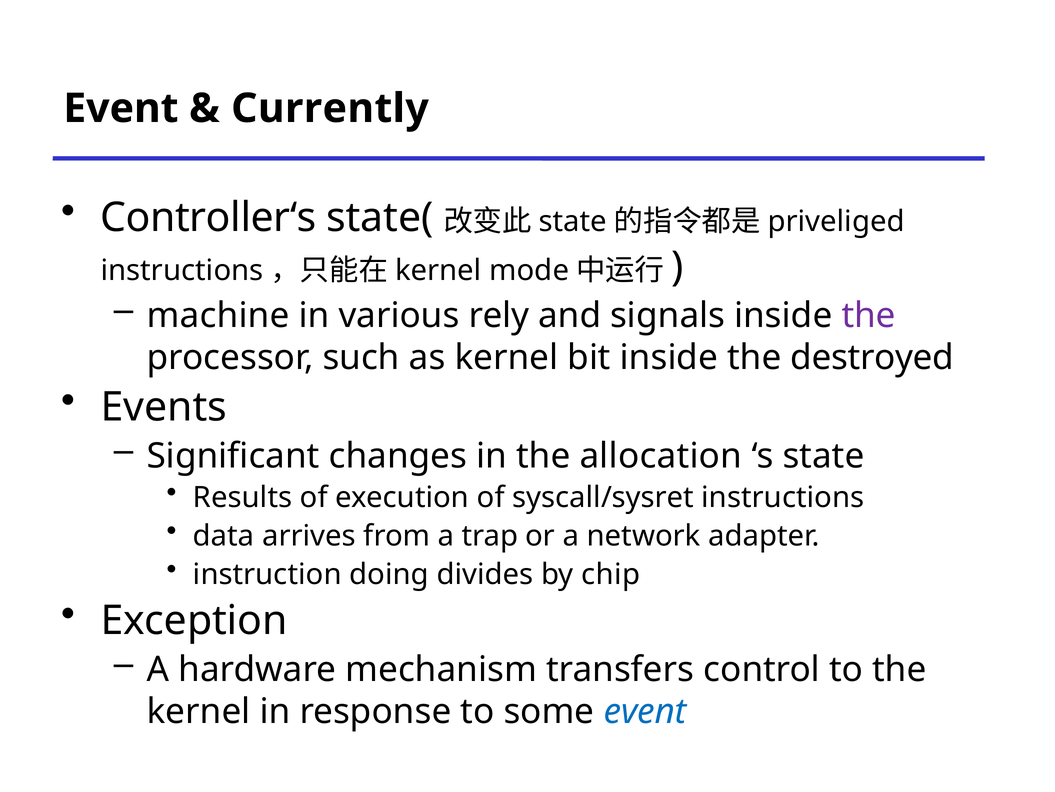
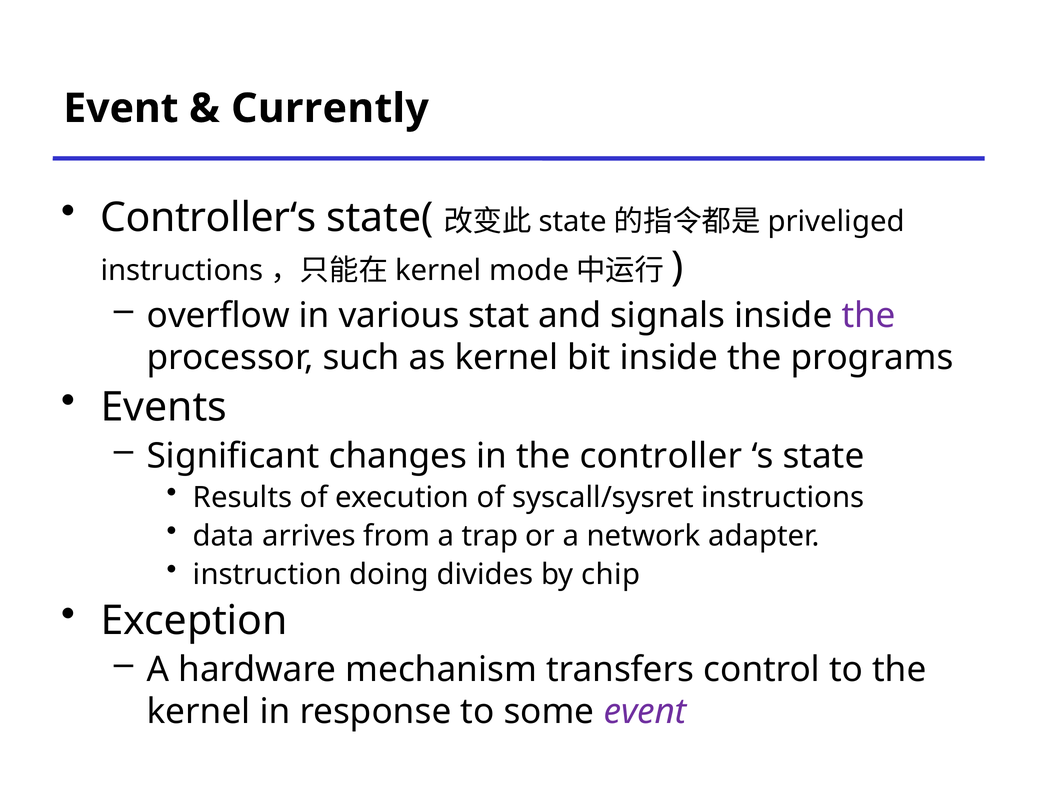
machine: machine -> overflow (218, 315)
rely: rely -> stat (499, 315)
destroyed: destroyed -> programs (872, 357)
allocation: allocation -> controller (661, 455)
event colour: blue -> purple (645, 711)
